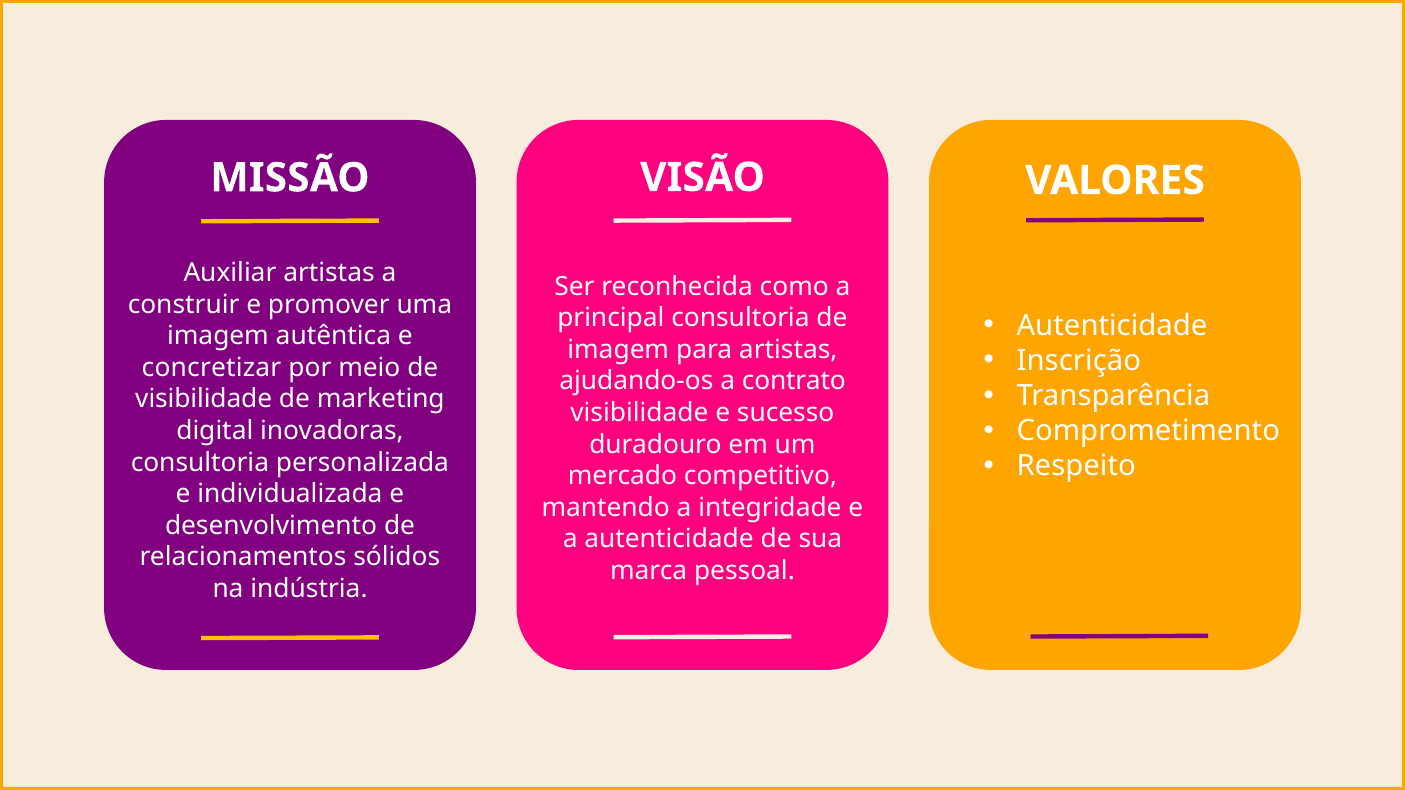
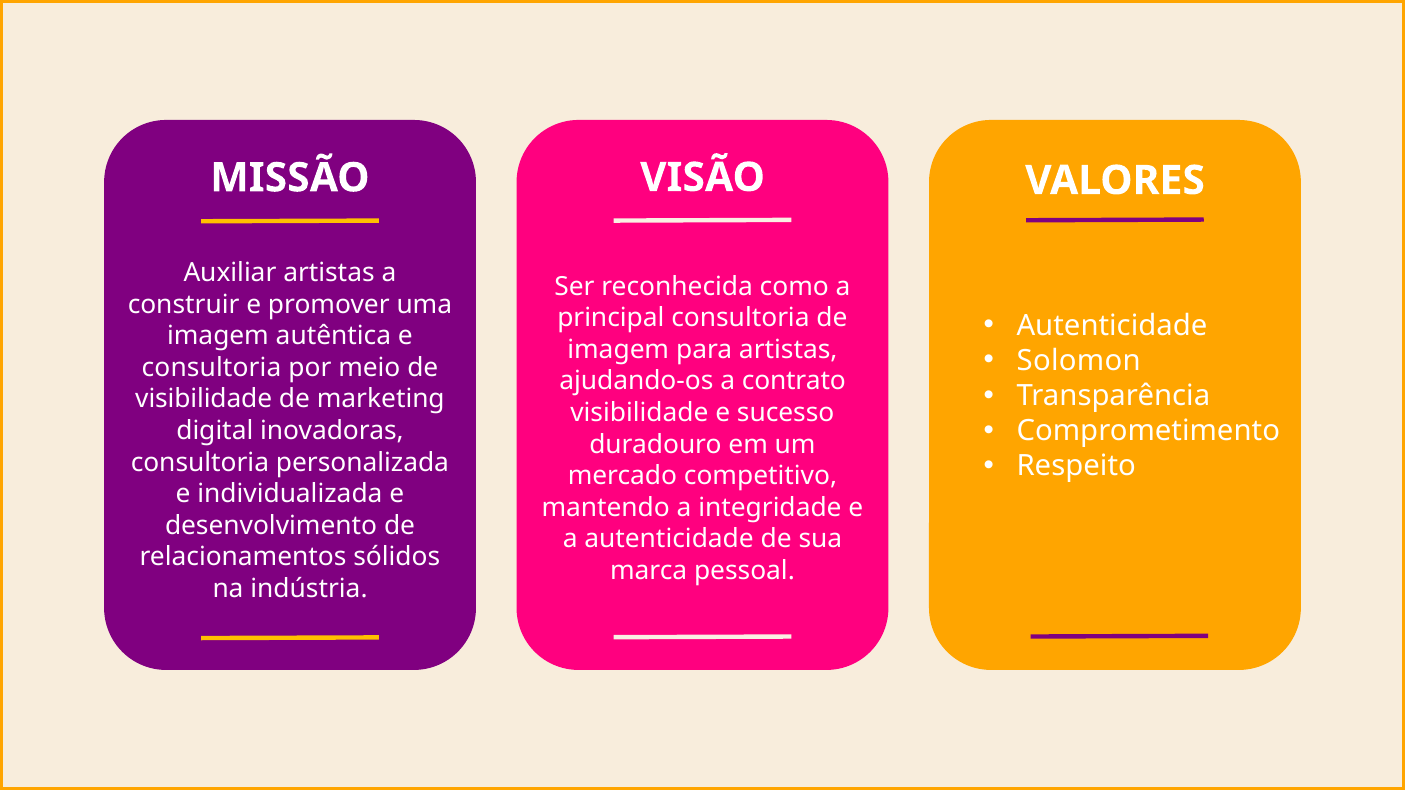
Inscrição: Inscrição -> Solomon (1079, 361)
concretizar: concretizar -> consultoria (212, 368)
